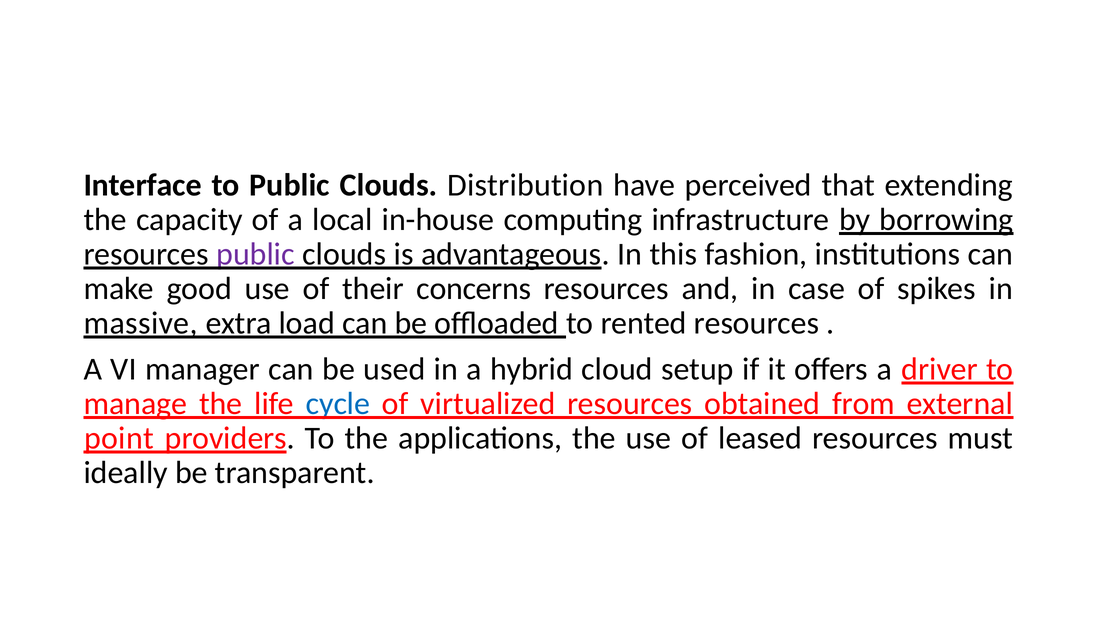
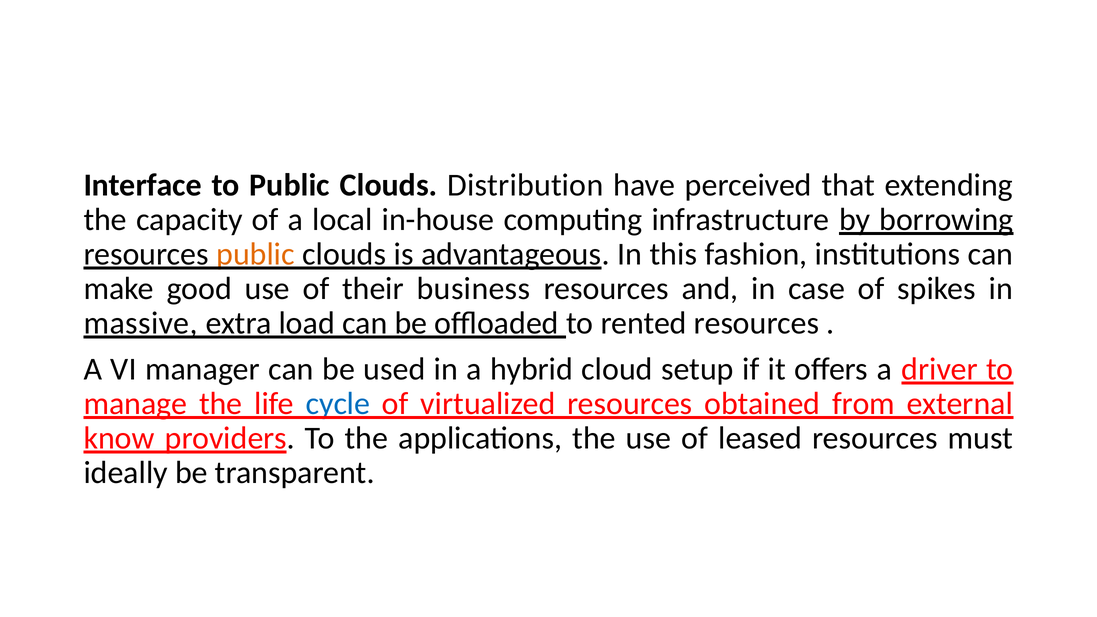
public colour: purple -> orange (256, 254)
concerns: concerns -> business (474, 289)
point: point -> know (119, 438)
